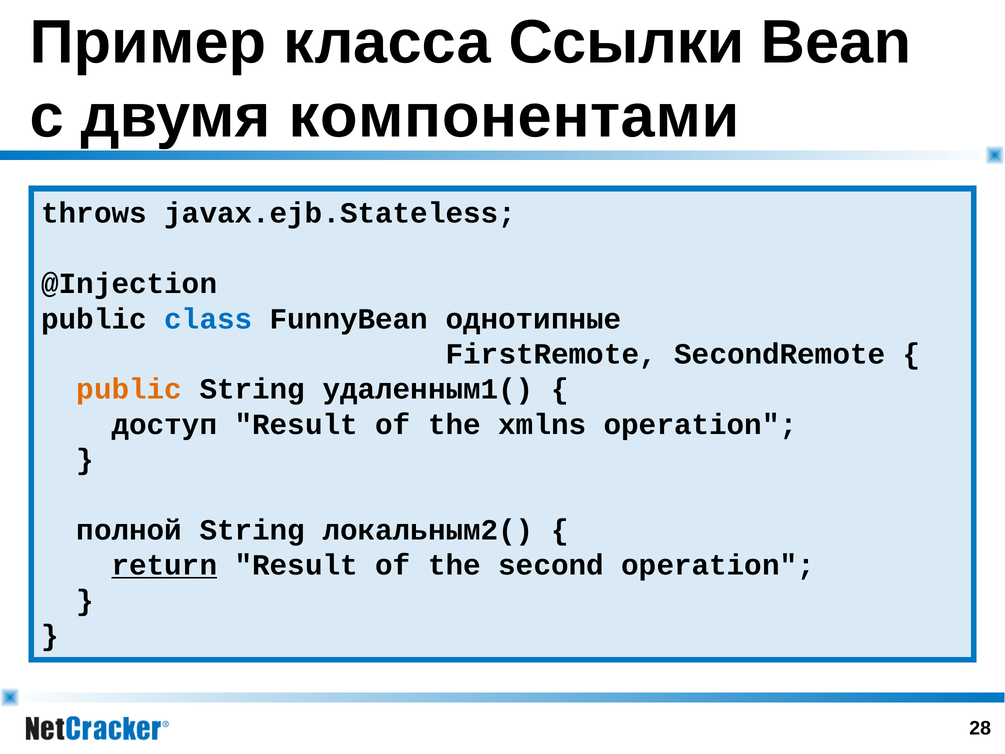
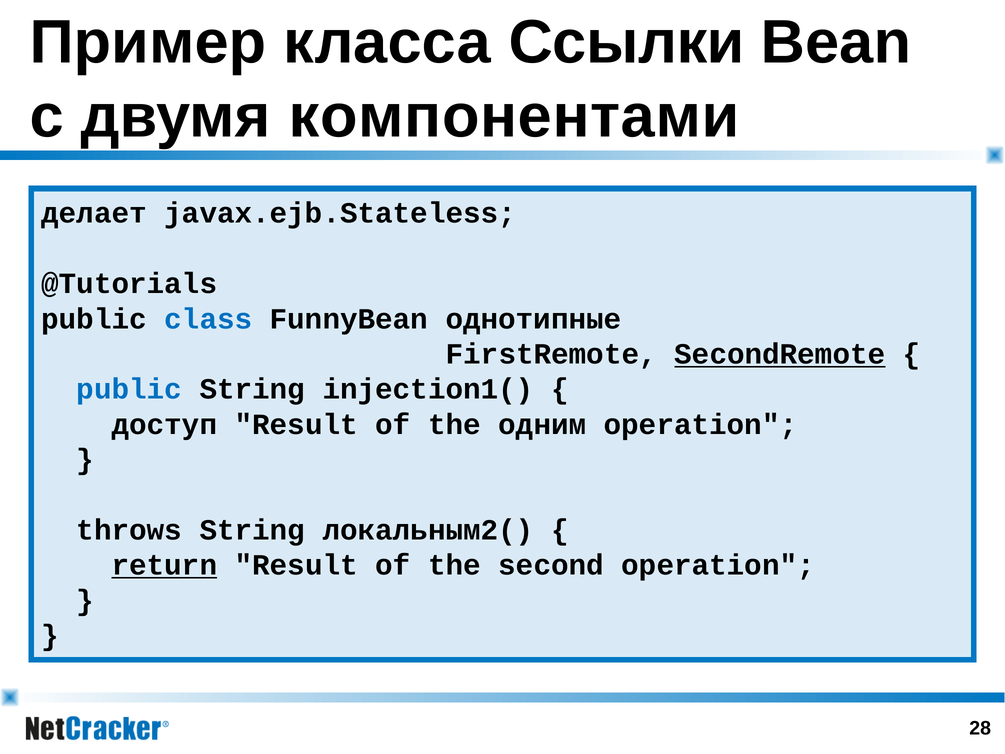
throws: throws -> делает (94, 213)
@Injection: @Injection -> @Tutorials (129, 284)
SecondRemote underline: none -> present (780, 354)
public colour: orange -> blue (129, 389)
удаленным1(: удаленным1( -> injection1( (428, 389)
xmlns: xmlns -> одним (542, 424)
полной: полной -> throws (129, 530)
